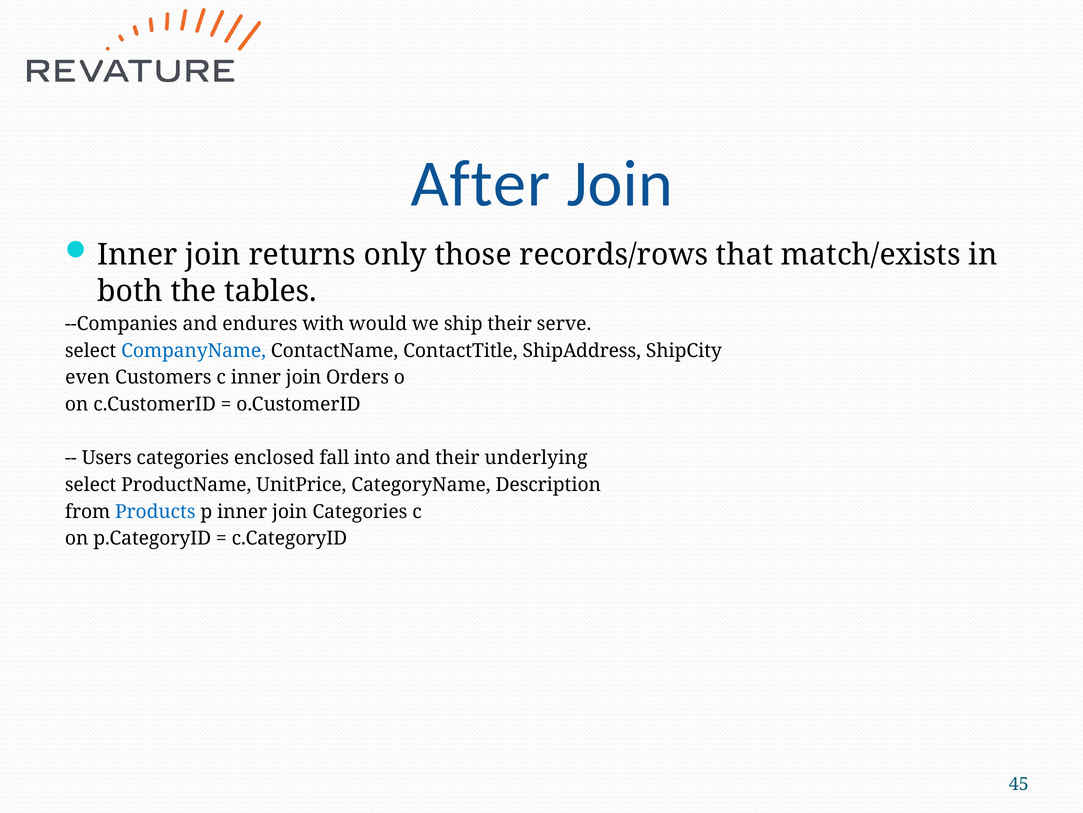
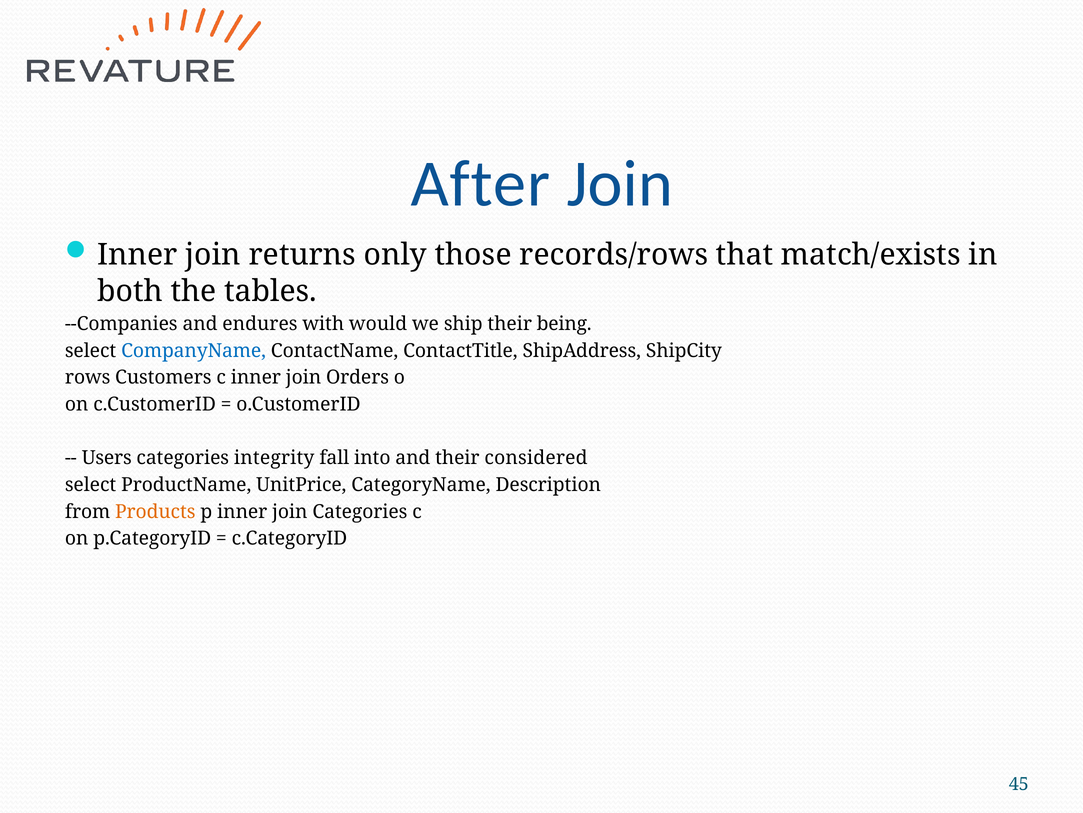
serve: serve -> being (564, 324)
even: even -> rows (88, 377)
enclosed: enclosed -> integrity (274, 458)
underlying: underlying -> considered (536, 458)
Products colour: blue -> orange (155, 511)
